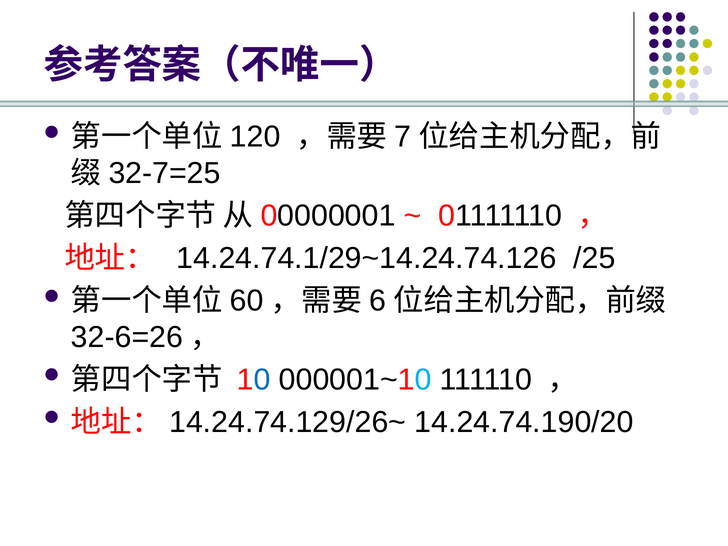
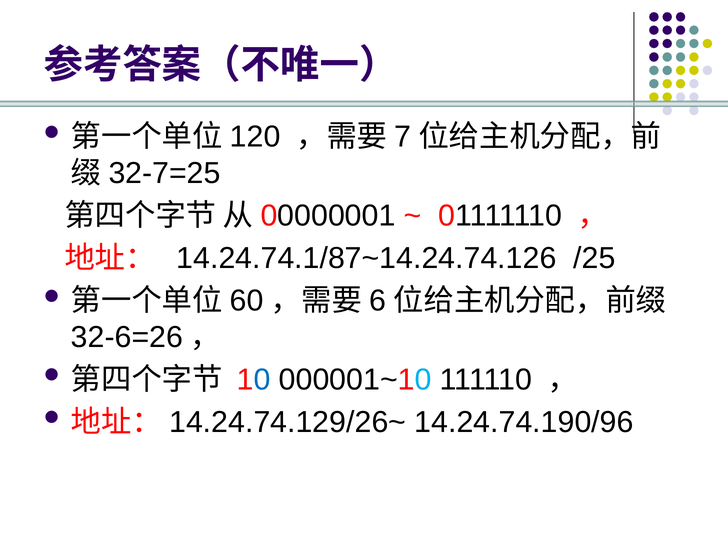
14.24.74.1/29~14.24.74.126: 14.24.74.1/29~14.24.74.126 -> 14.24.74.1/87~14.24.74.126 (366, 258)
14.24.74.190/20: 14.24.74.190/20 -> 14.24.74.190/96 (524, 422)
